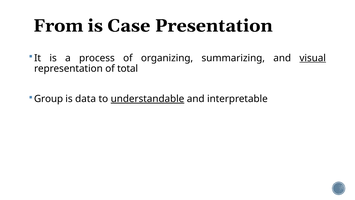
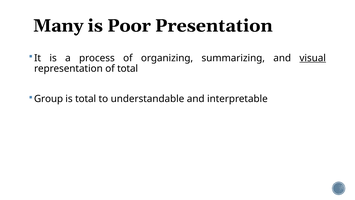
From: From -> Many (58, 26)
Case: Case -> Poor (129, 26)
is data: data -> total (86, 99)
understandable underline: present -> none (147, 99)
